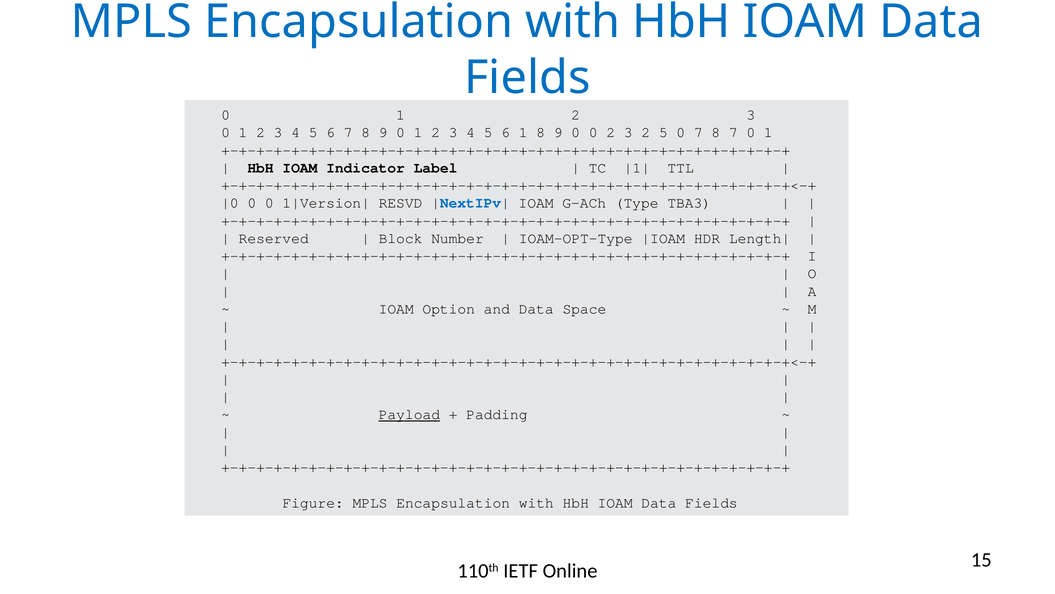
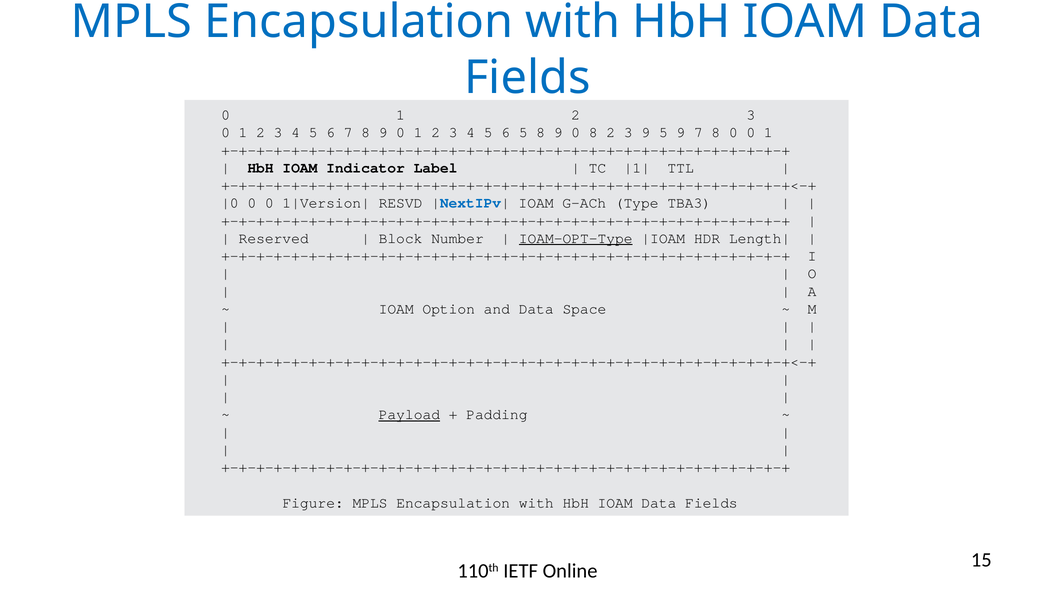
6 1: 1 -> 5 (523, 132)
9 0 0: 0 -> 8 (593, 132)
3 2: 2 -> 9 (646, 132)
5 0: 0 -> 9 (681, 132)
8 7: 7 -> 0 (733, 132)
IOAM-OPT-Type underline: none -> present (576, 238)
